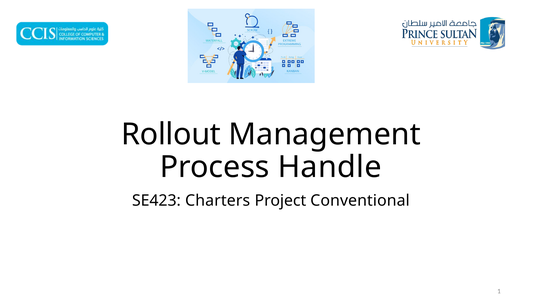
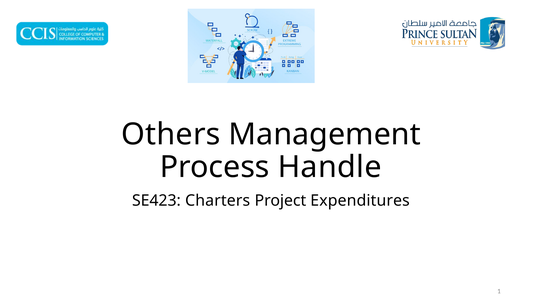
Rollout: Rollout -> Others (171, 134)
Conventional: Conventional -> Expenditures (360, 200)
